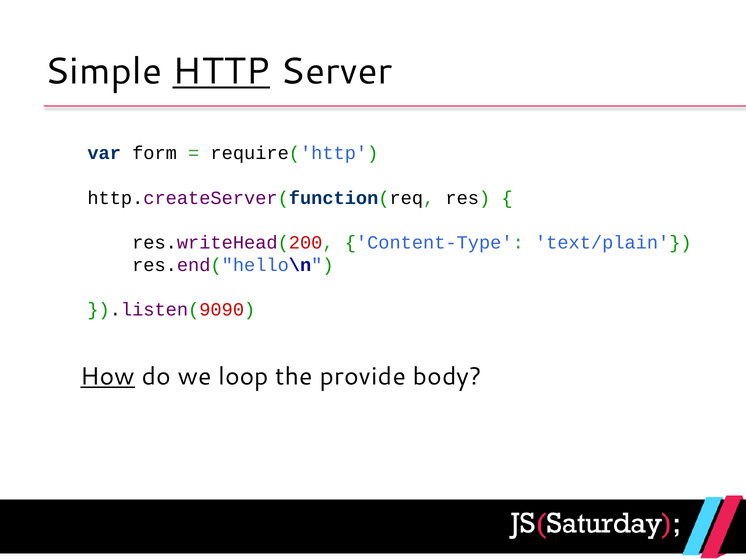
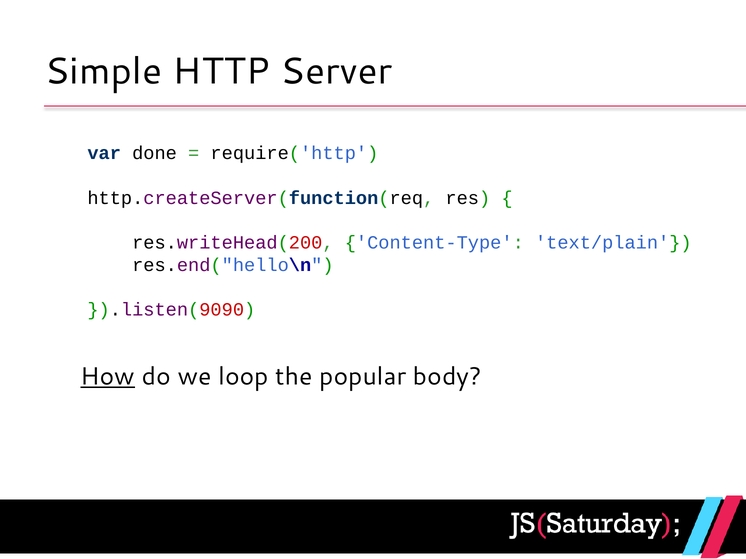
HTTP underline: present -> none (221, 72)
form: form -> done (155, 153)
provide: provide -> popular (363, 377)
